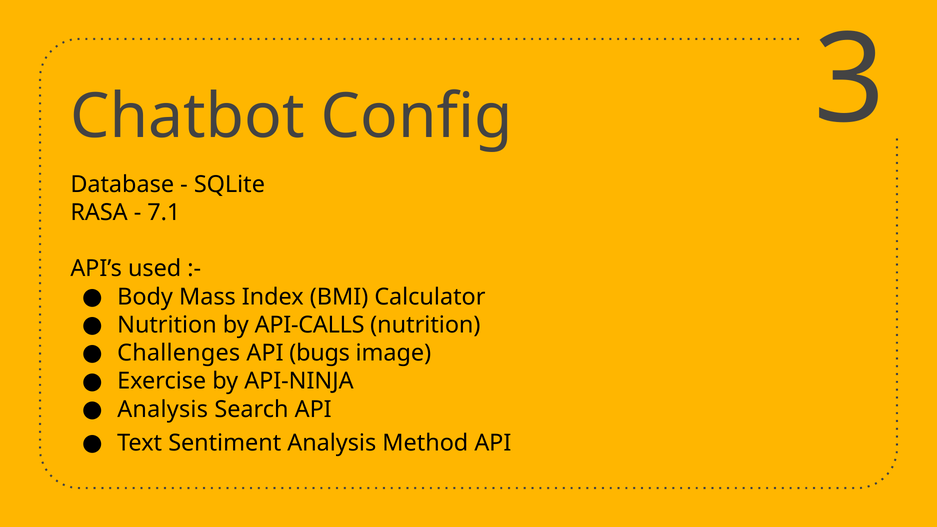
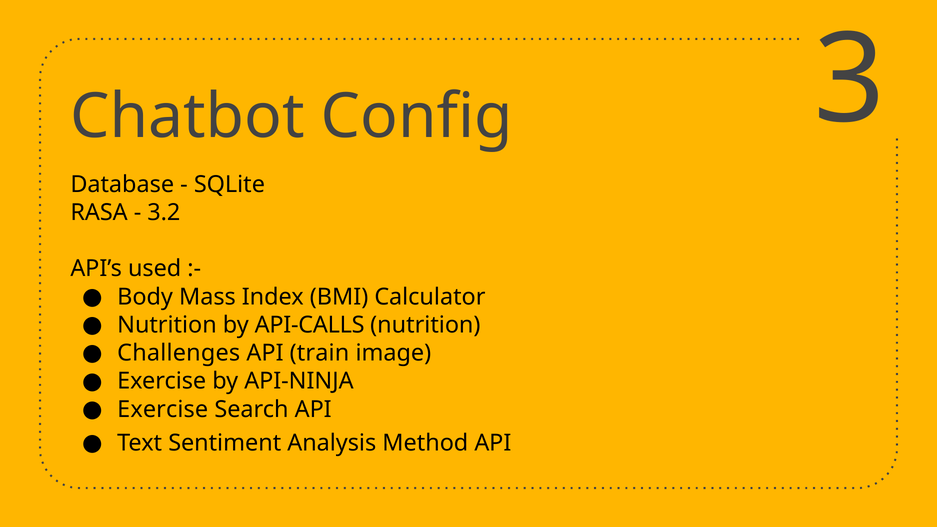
7.1: 7.1 -> 3.2 (164, 213)
bugs: bugs -> train (319, 353)
Analysis: Analysis -> Exercise (163, 409)
